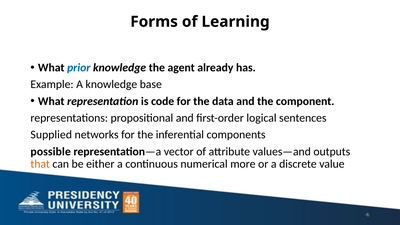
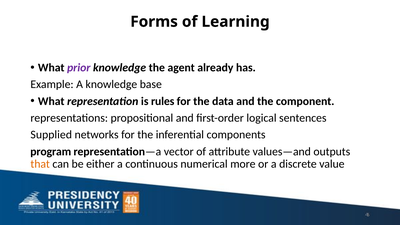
prior colour: blue -> purple (79, 68)
code: code -> rules (163, 101)
possible: possible -> program (51, 151)
